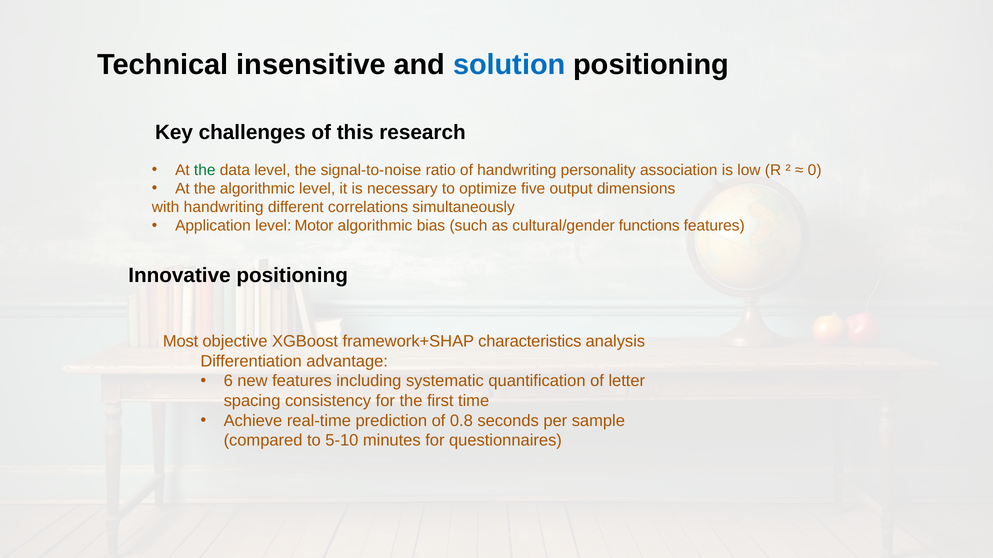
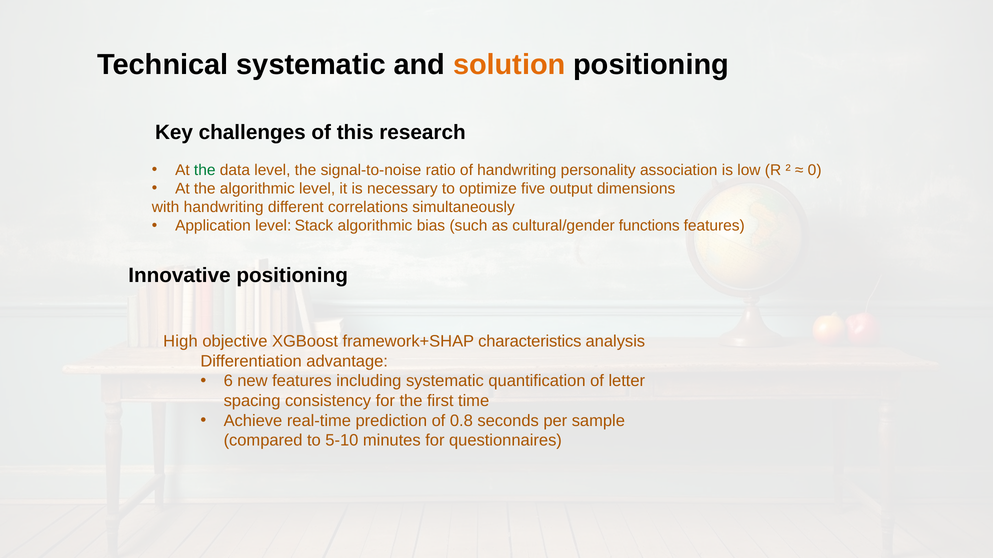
📌Technical insensitive: insensitive -> systematic (311, 65)
solution colour: blue -> orange (509, 65)
Motor: Motor -> Stack (314, 226)
Most: Most -> High (180, 342)
